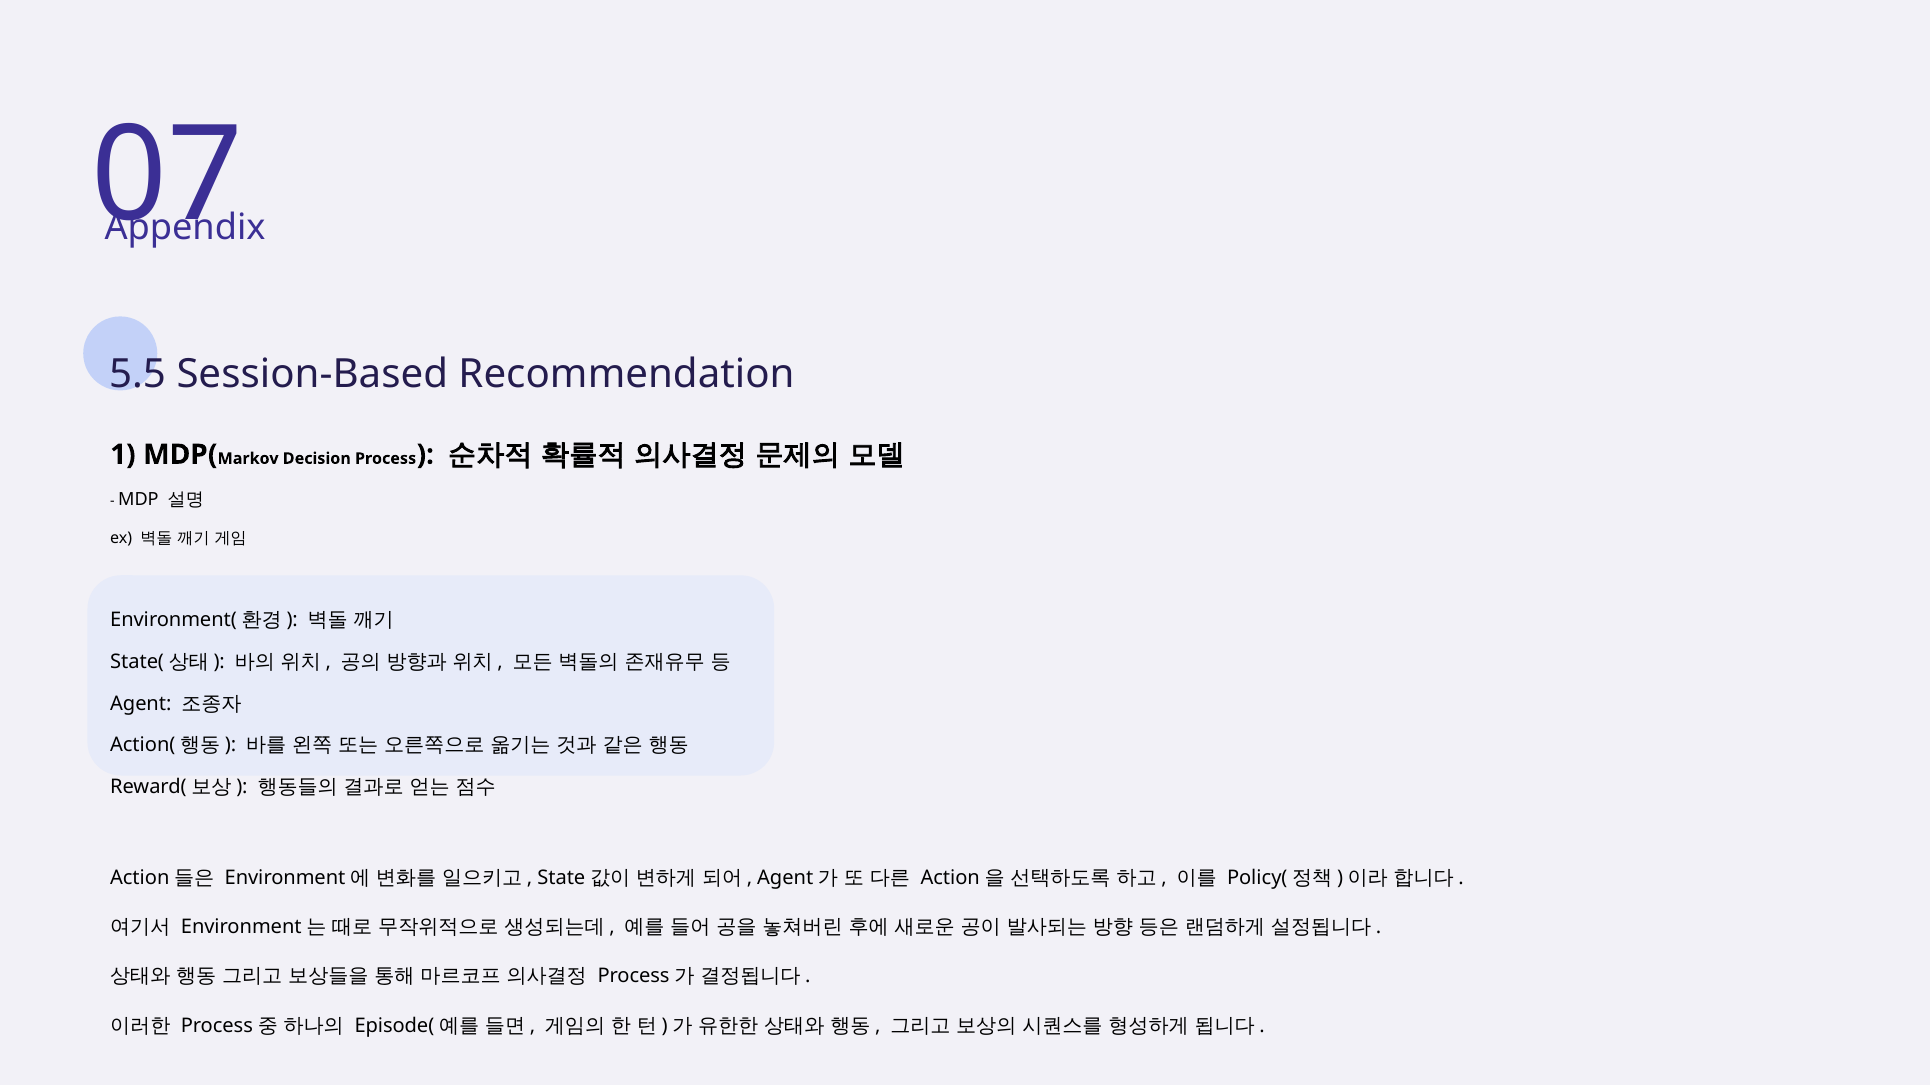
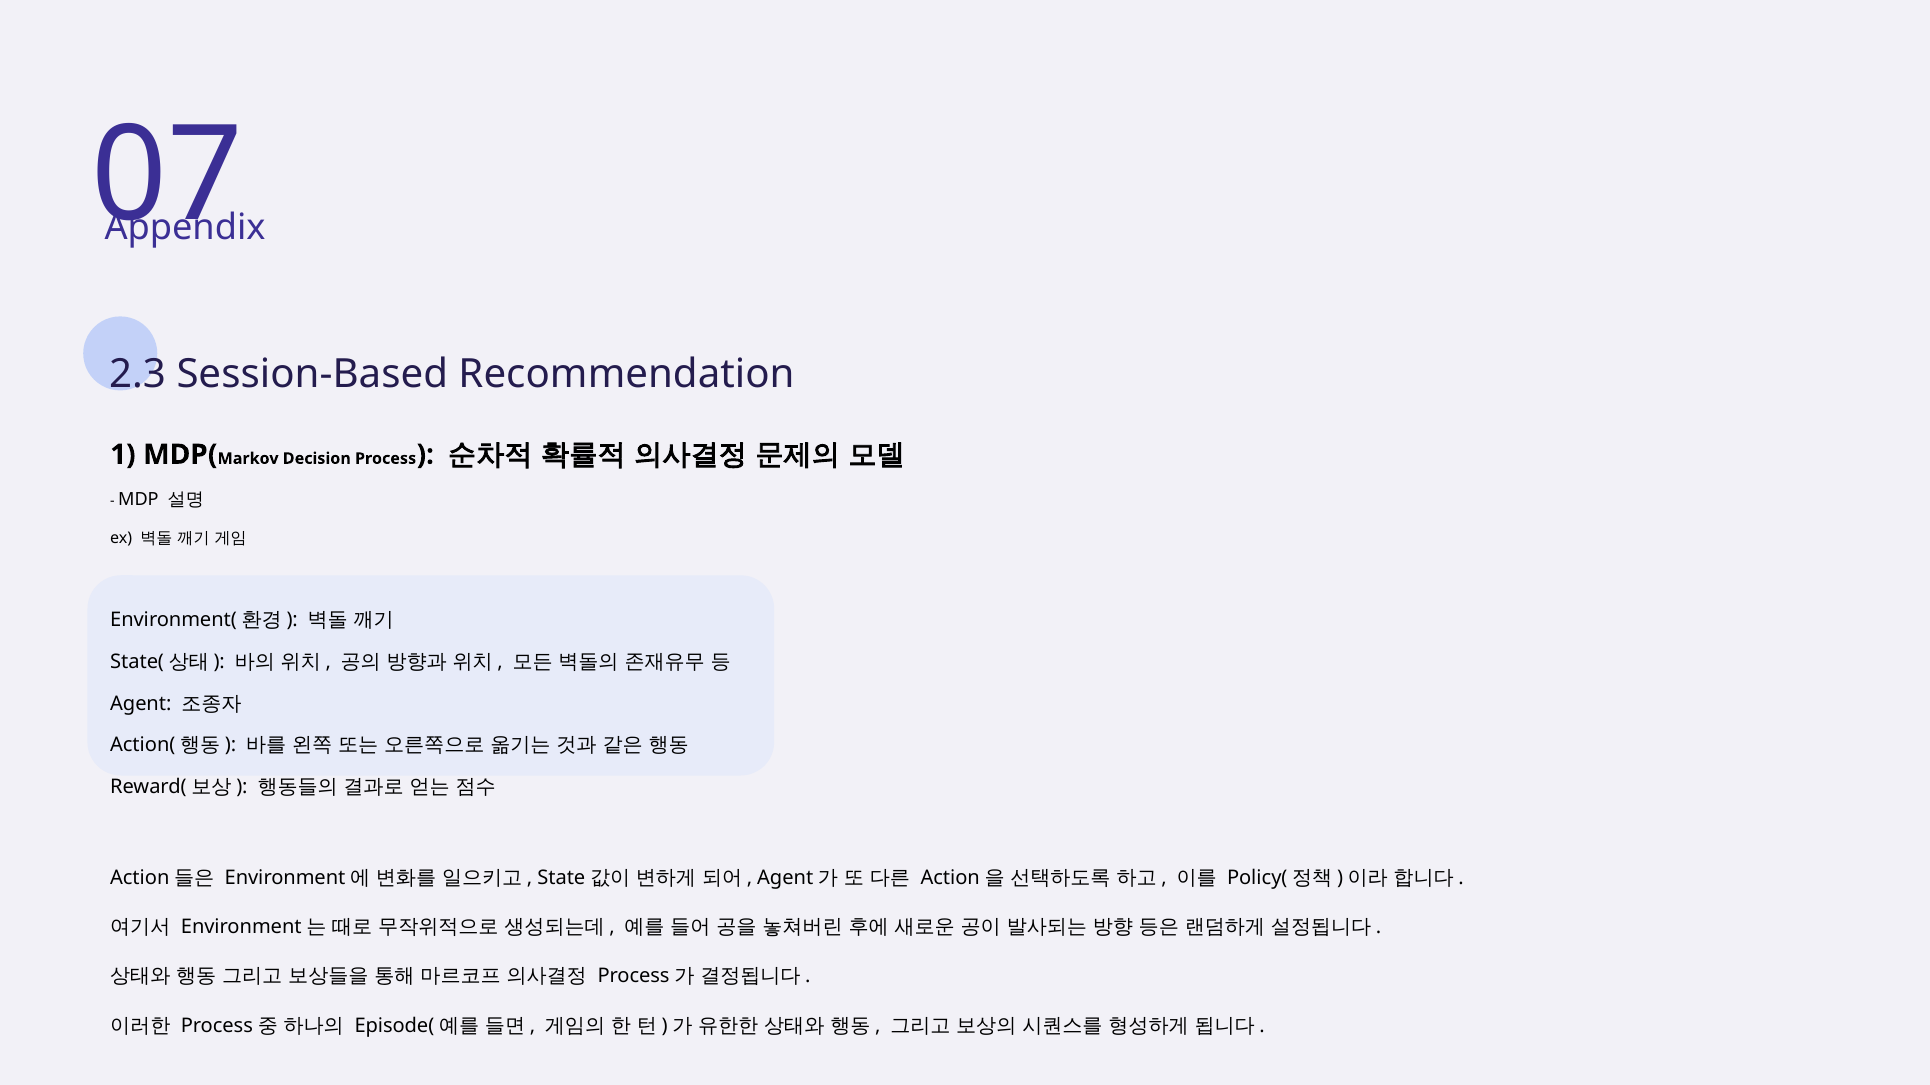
5.5: 5.5 -> 2.3 (138, 375)
